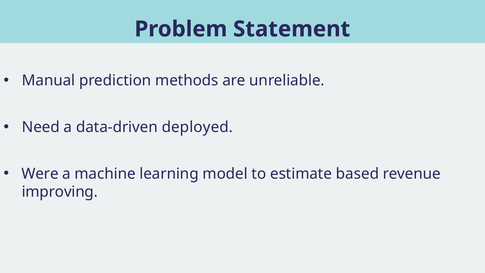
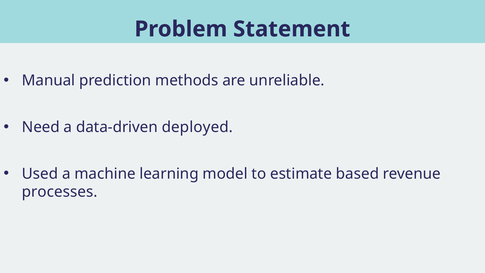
Were: Were -> Used (40, 174)
improving: improving -> processes (60, 192)
